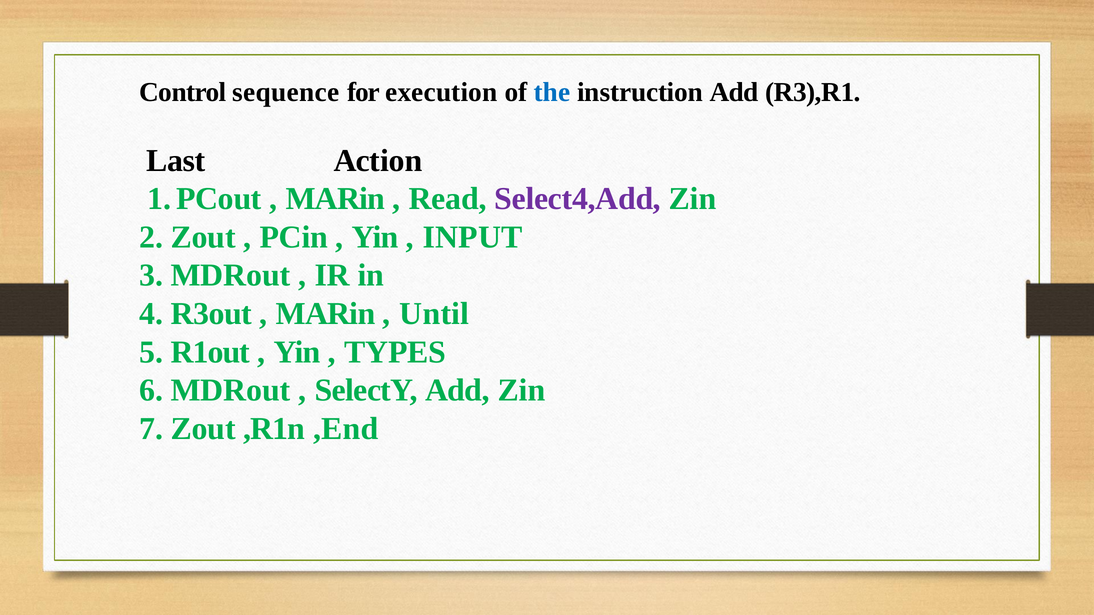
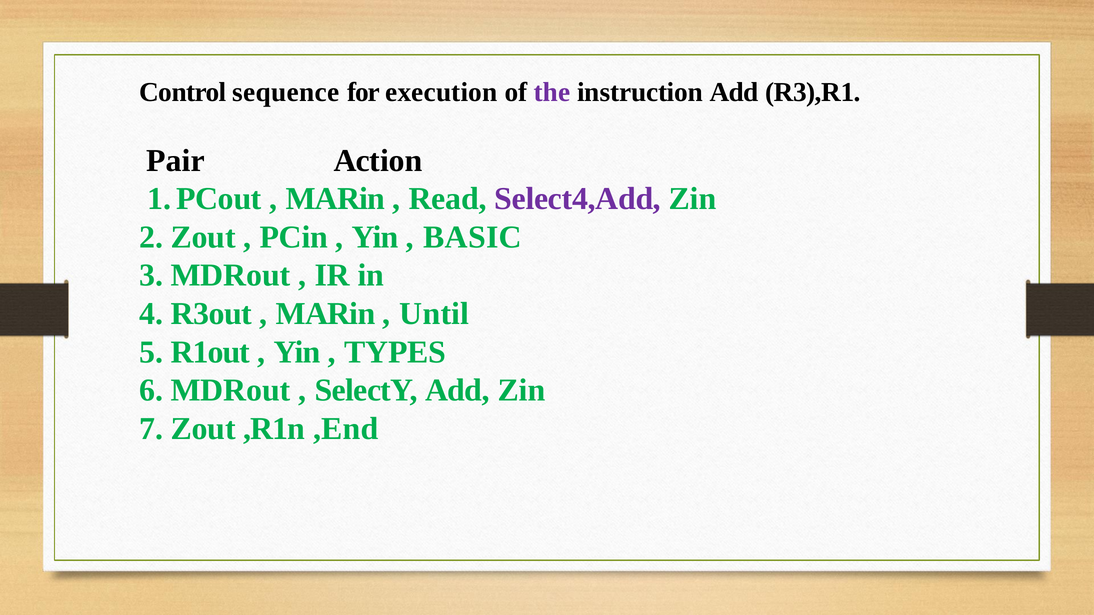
the colour: blue -> purple (552, 92)
Last: Last -> Pair (176, 161)
INPUT: INPUT -> BASIC (473, 237)
